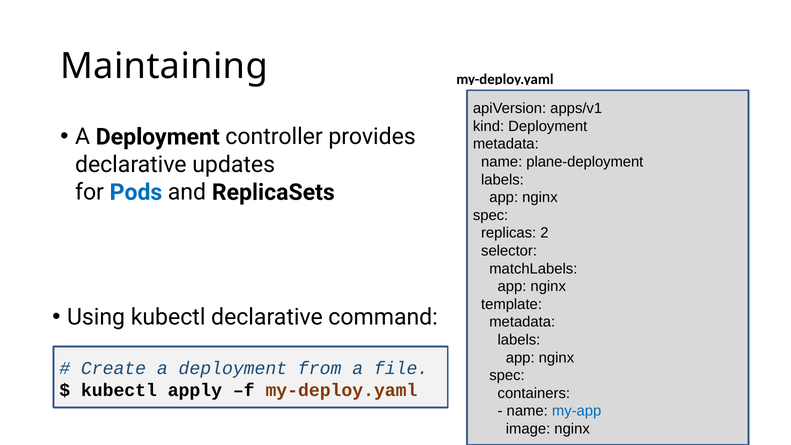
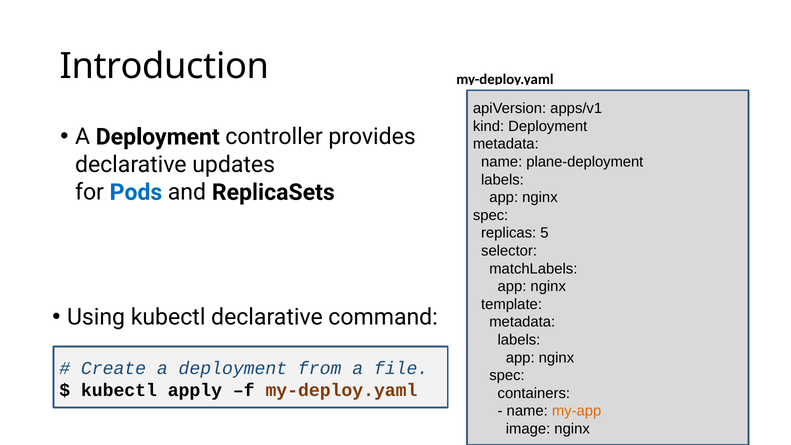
Maintaining: Maintaining -> Introduction (164, 66)
2: 2 -> 5 (544, 233)
my-app colour: blue -> orange (577, 411)
